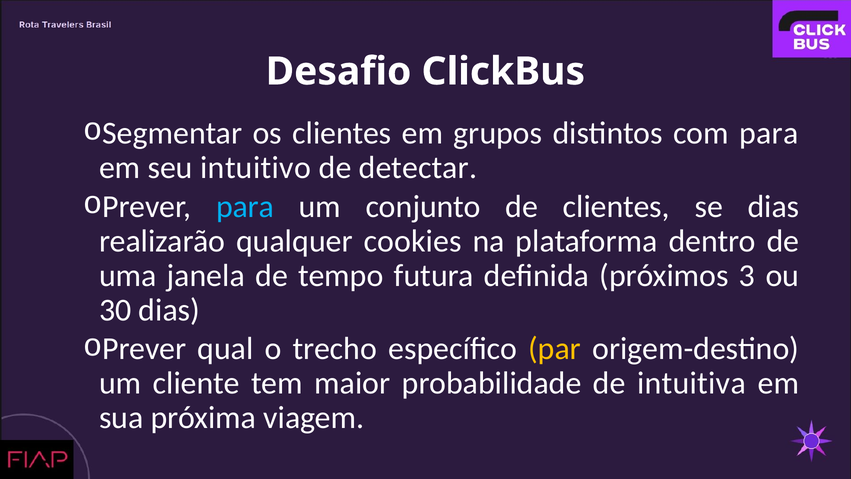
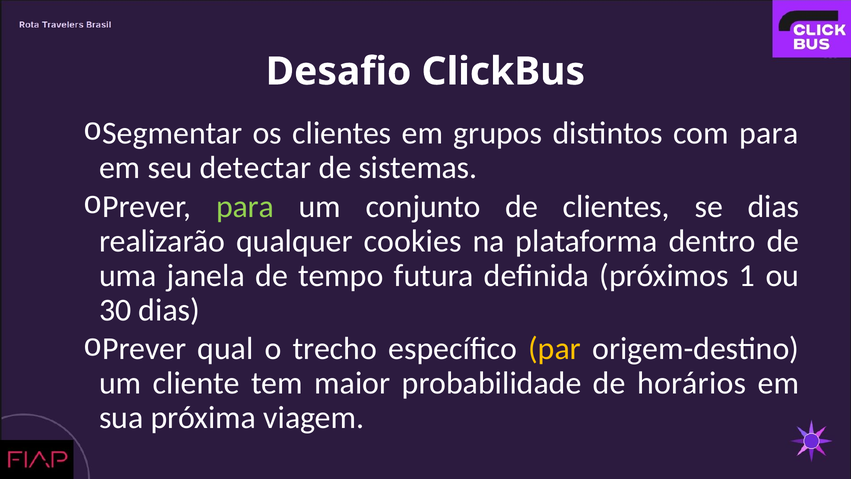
intuitivo: intuitivo -> detectar (256, 167)
detectar: detectar -> sistemas (418, 167)
para colour: light blue -> light green (245, 206)
3: 3 -> 1 (747, 275)
intuitiva: intuitiva -> horários (692, 383)
